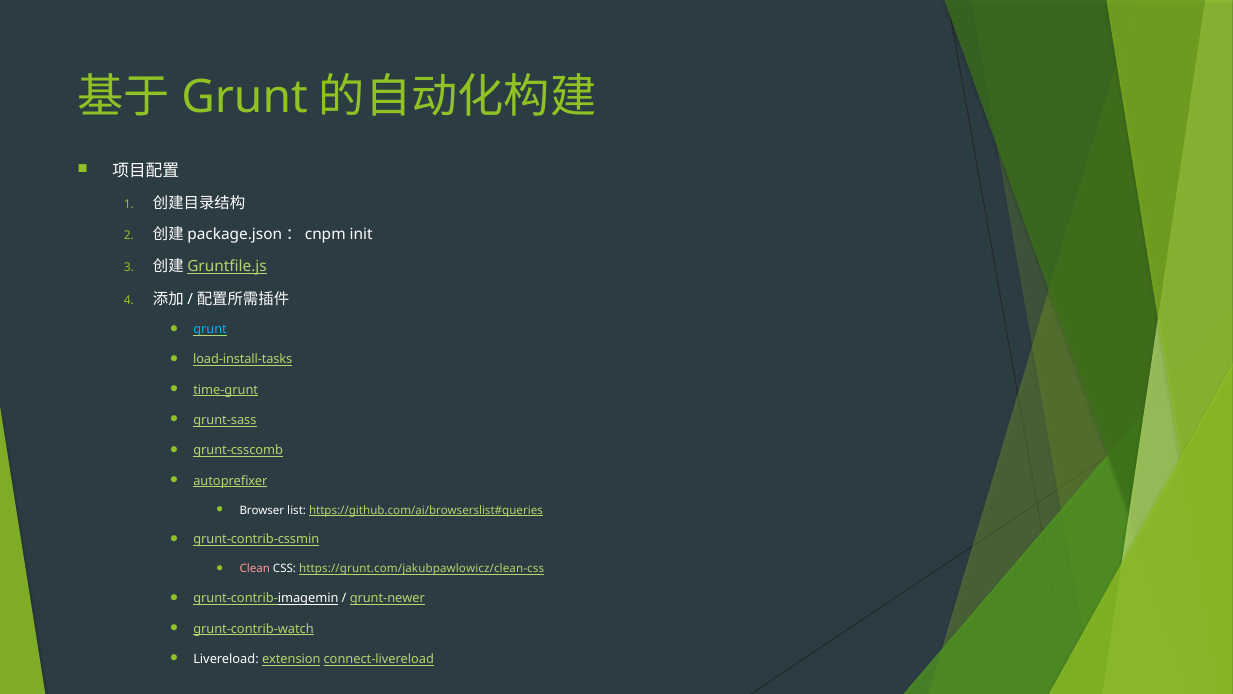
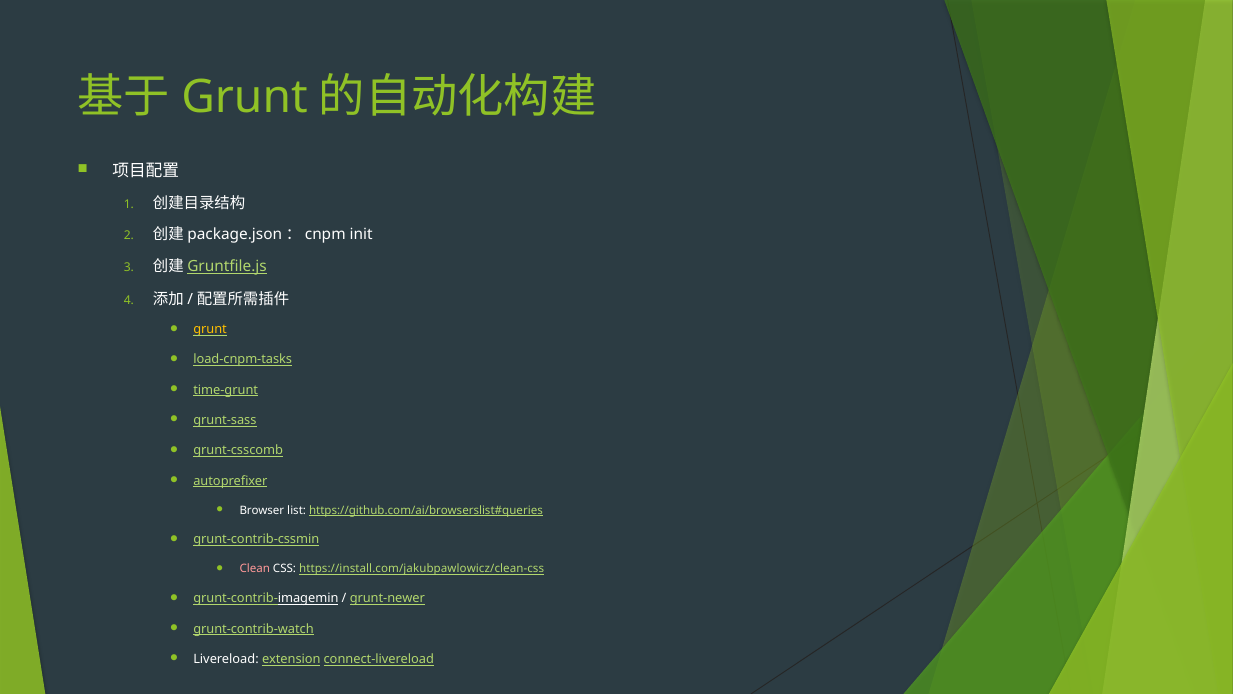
grunt colour: light blue -> yellow (210, 329)
load-install-tasks: load-install-tasks -> load-cnpm-tasks (243, 360)
https://grunt.com/jakubpawlowicz/clean-css: https://grunt.com/jakubpawlowicz/clean-css -> https://install.com/jakubpawlowicz/clean-css (422, 569)
